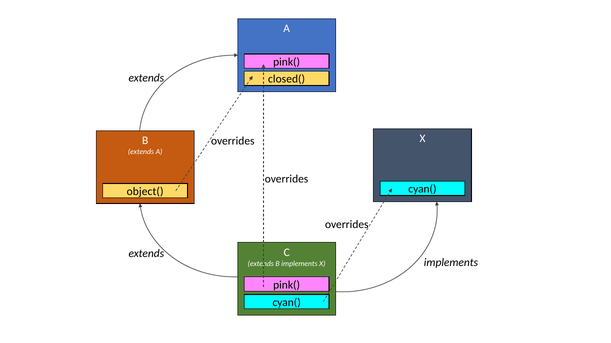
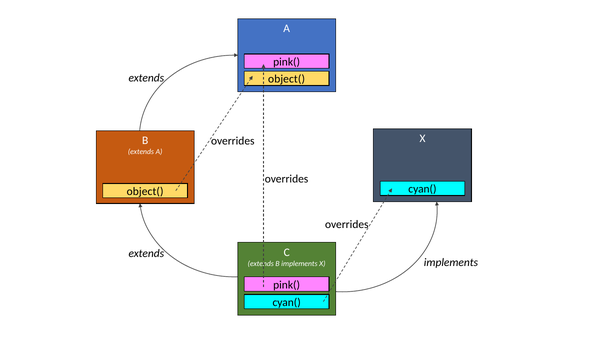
closed(: closed( -> object( (287, 79)
